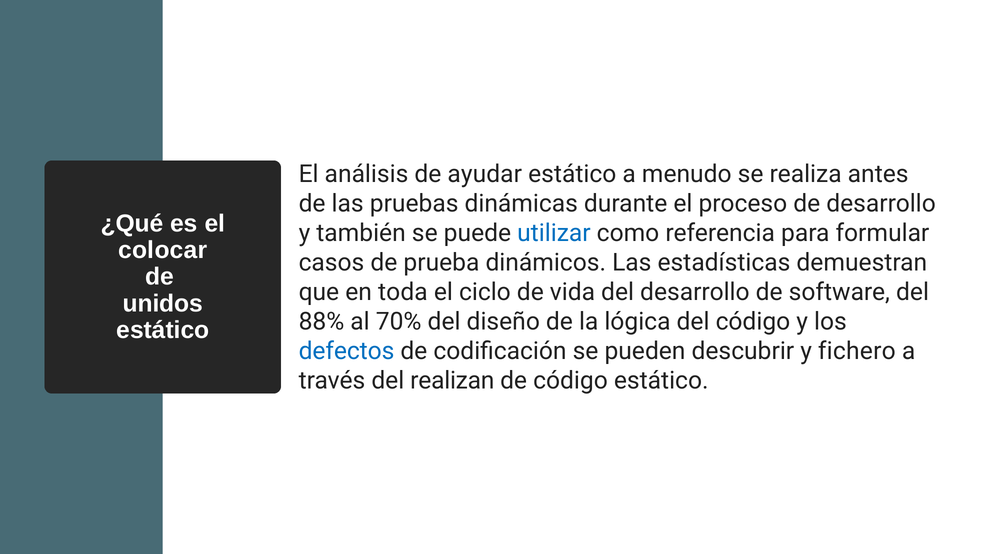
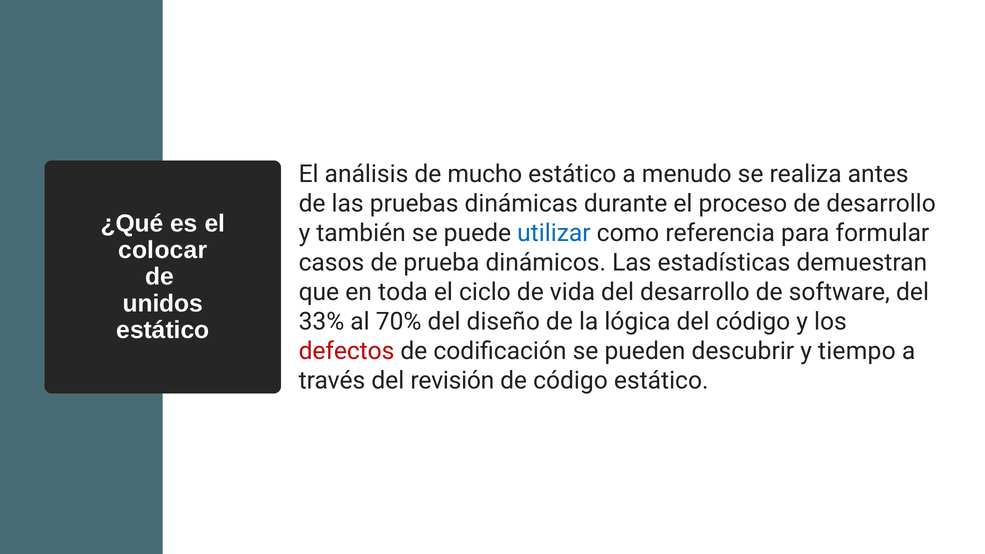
ayudar: ayudar -> mucho (485, 174)
88%: 88% -> 33% (321, 322)
defectos colour: blue -> red (347, 351)
fichero: fichero -> tiempo (857, 351)
realizan: realizan -> revisión (452, 381)
